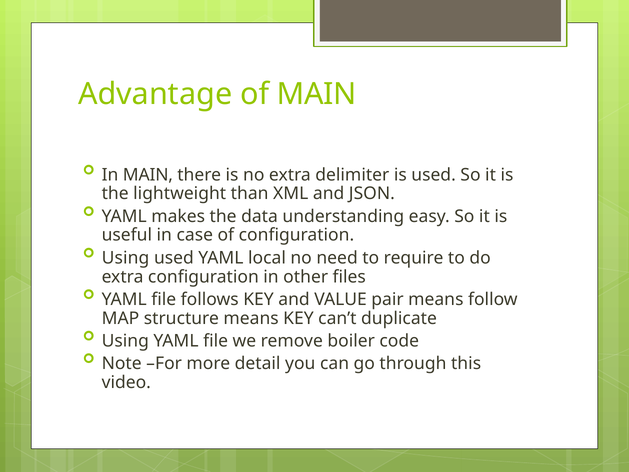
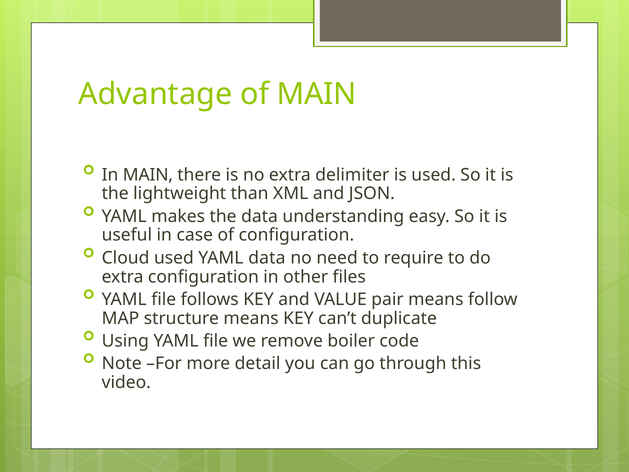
Using: Using -> Cloud (126, 258)
YAML local: local -> data (267, 258)
